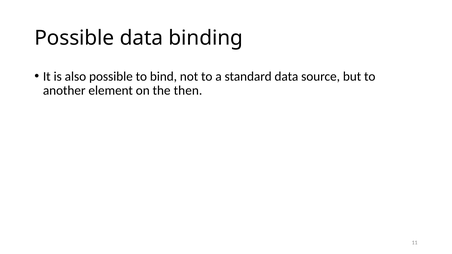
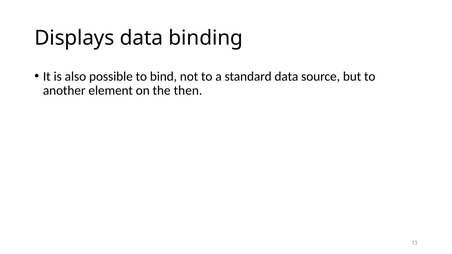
Possible: Possible -> Displays (74, 38)
